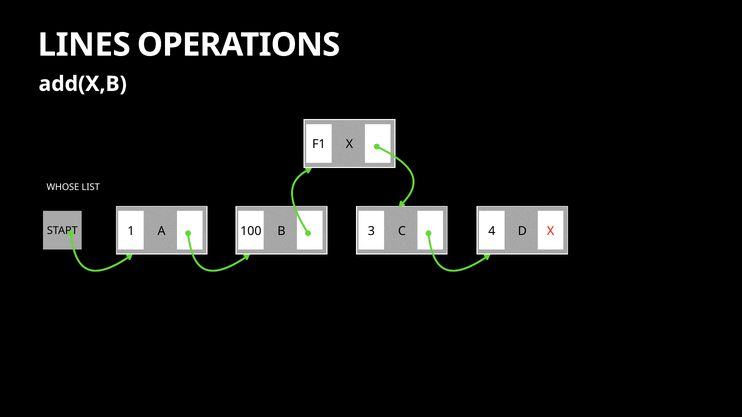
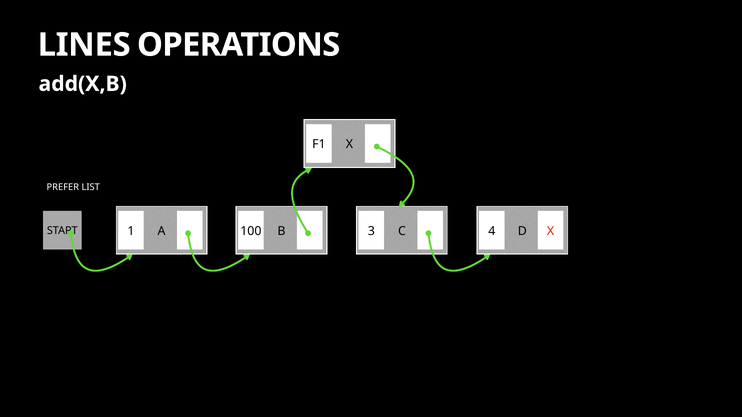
WHOSE: WHOSE -> PREFER (63, 187)
